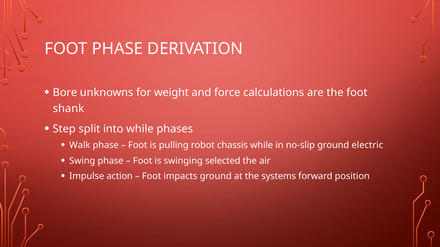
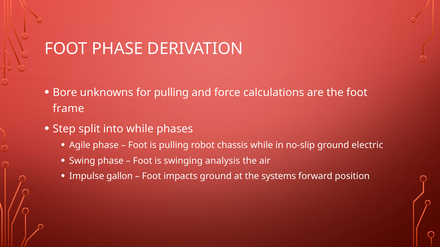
for weight: weight -> pulling (171, 93)
shank: shank -> frame (68, 109)
Walk: Walk -> Agile (80, 146)
selected: selected -> analysis (223, 161)
action: action -> gallon (120, 177)
